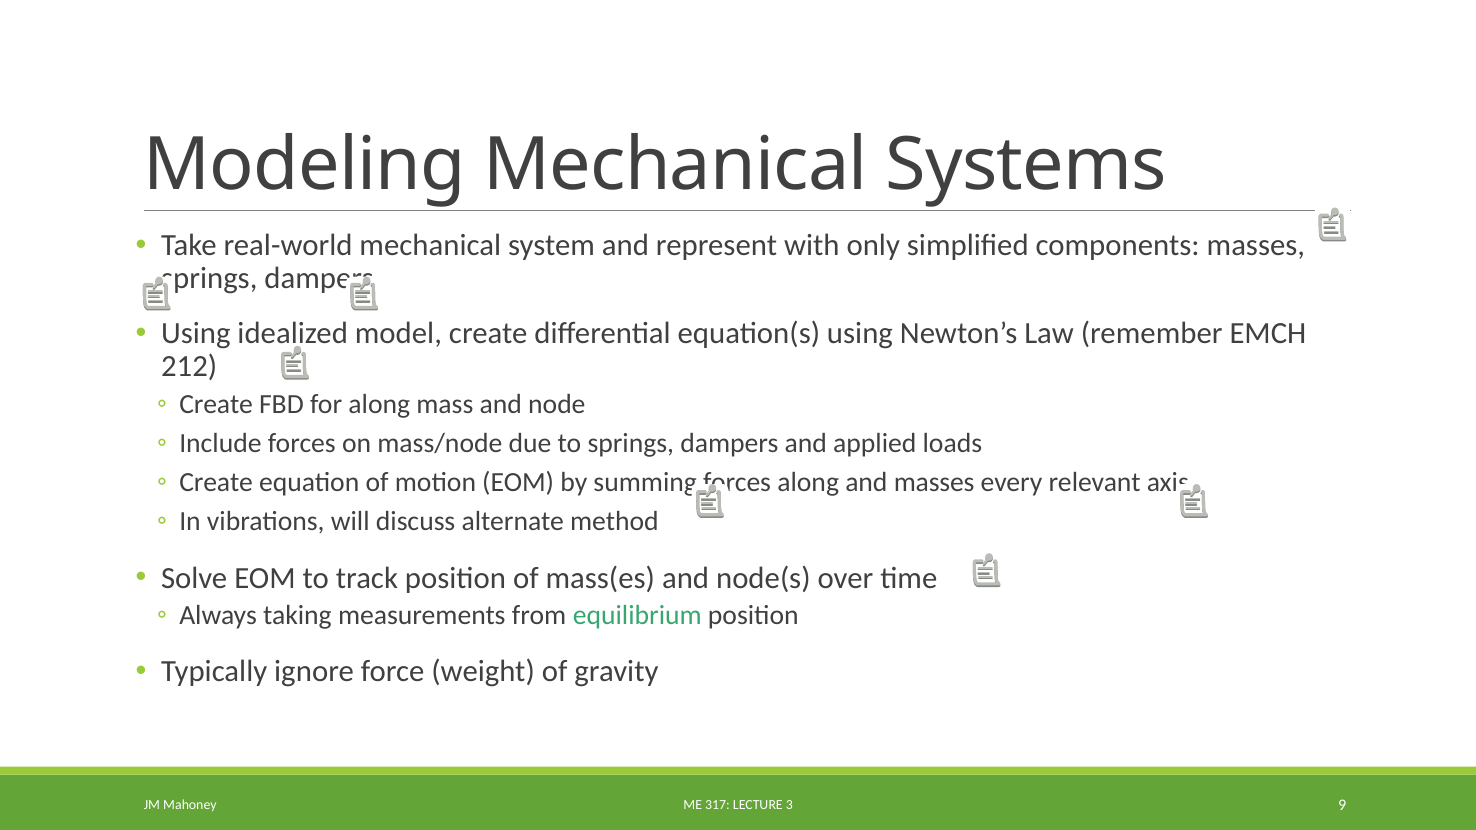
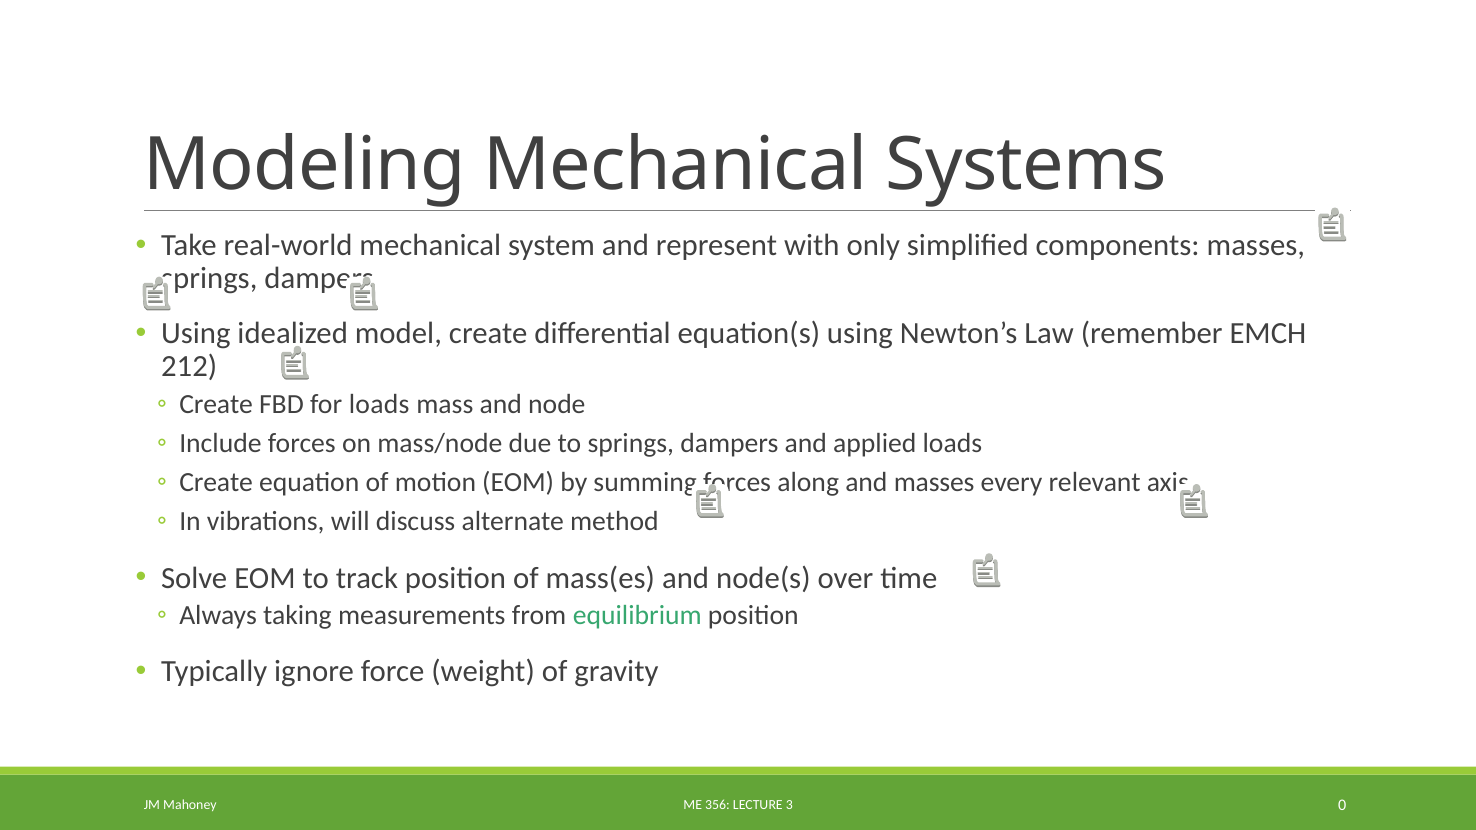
for along: along -> loads (379, 405)
317: 317 -> 356 (717, 805)
9: 9 -> 0 (1342, 805)
